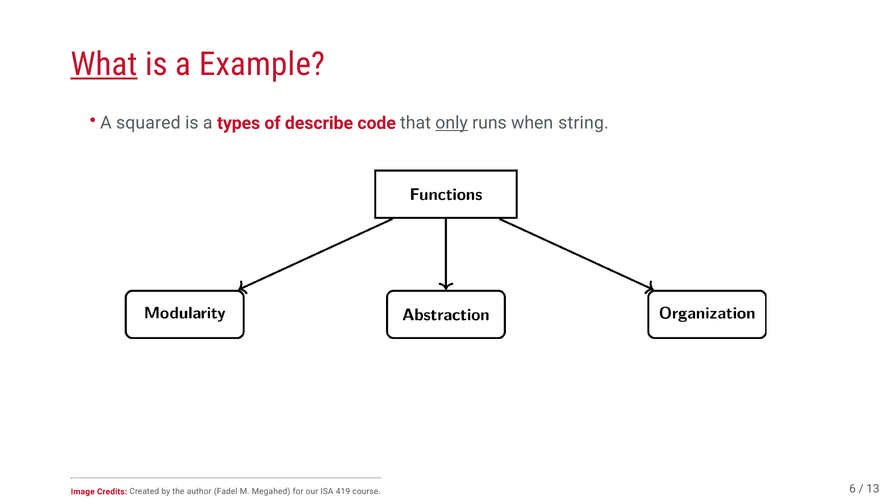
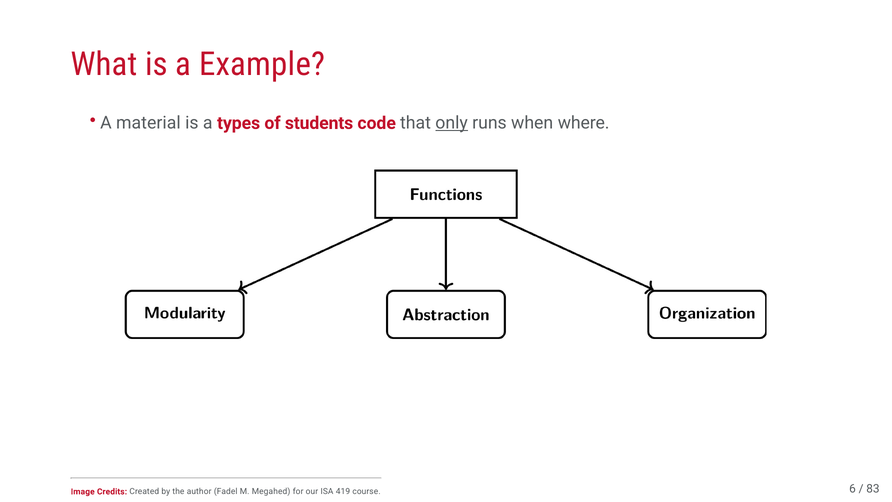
What underline: present -> none (104, 64)
squared: squared -> material (148, 123)
describe: describe -> students (319, 123)
string: string -> where (584, 123)
13: 13 -> 83 (873, 489)
